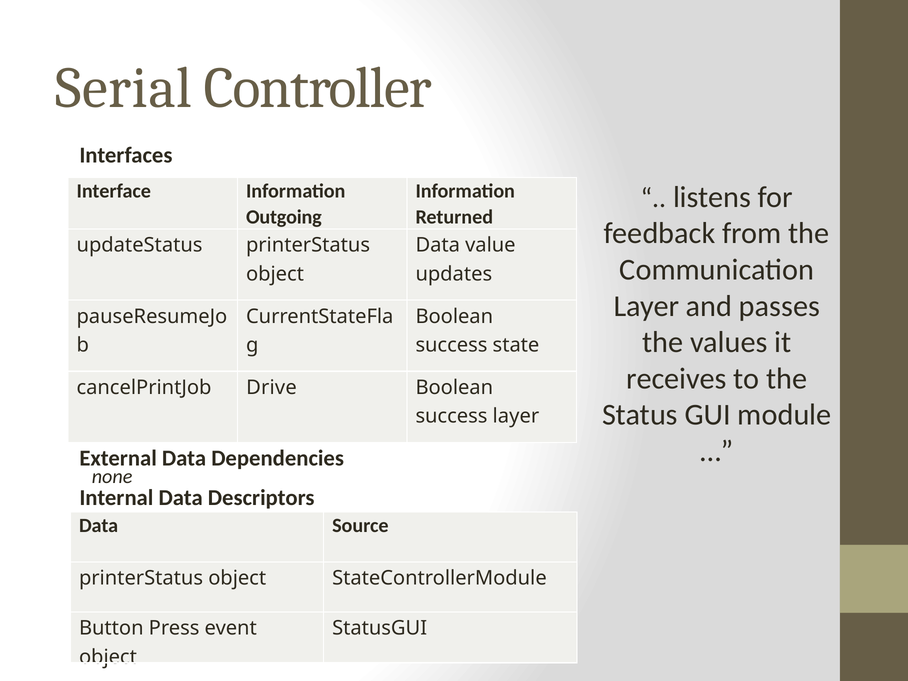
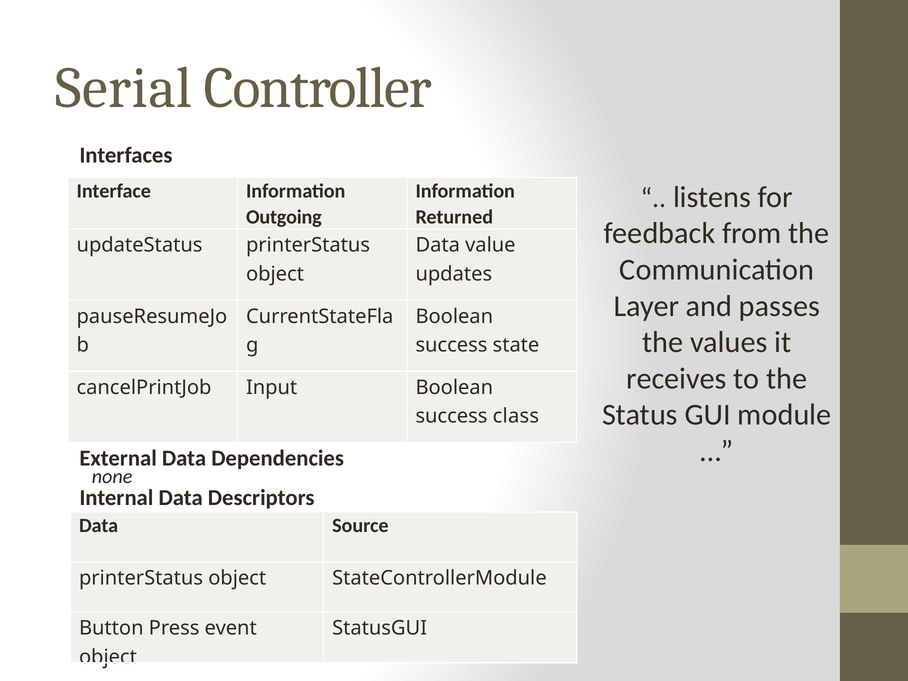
Drive: Drive -> Input (272, 387)
success layer: layer -> class (516, 416)
